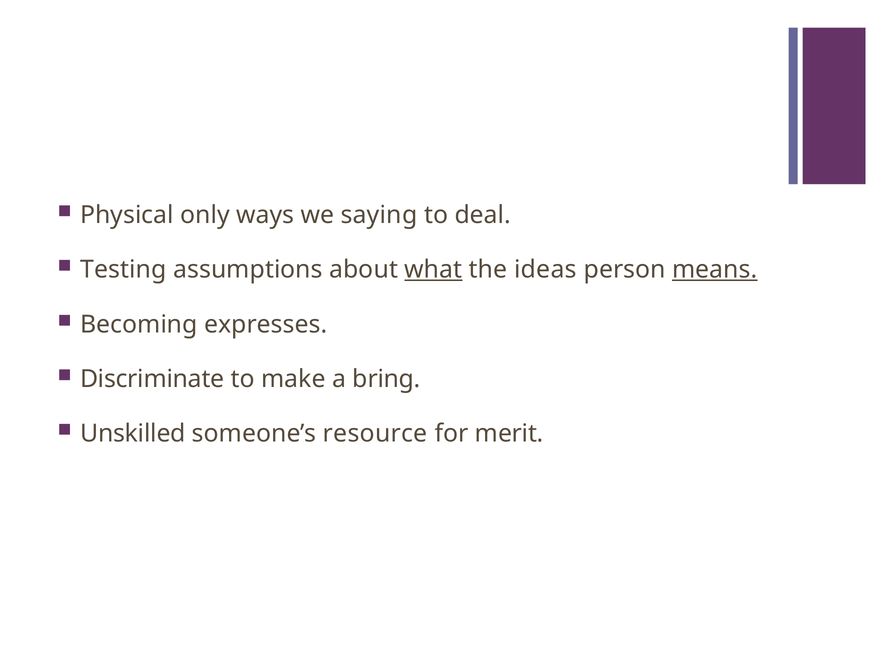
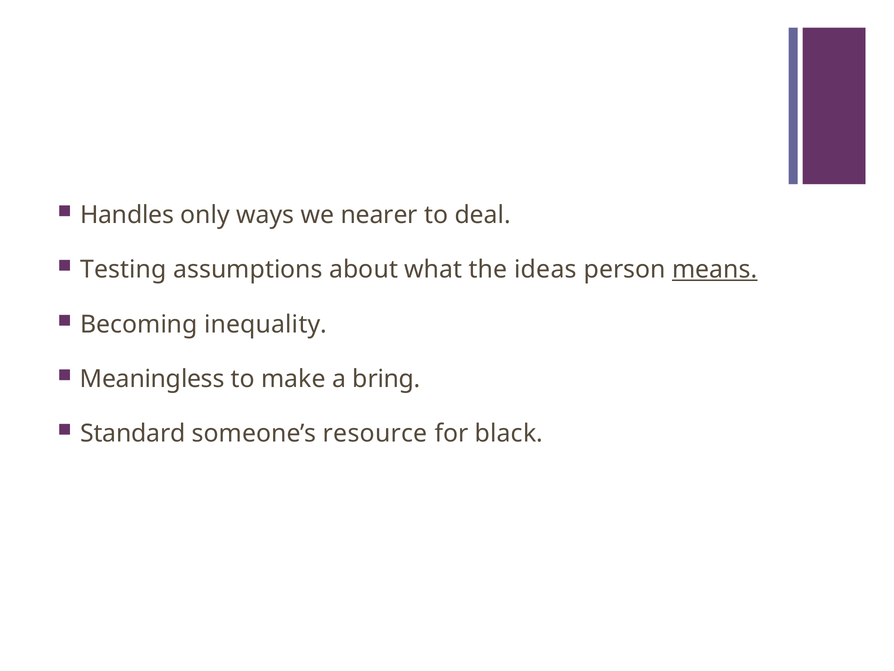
Physical: Physical -> Handles (127, 215)
saying: saying -> nearer (379, 215)
what underline: present -> none (433, 269)
expresses: expresses -> inequality (266, 324)
Discriminate: Discriminate -> Meaningless (152, 379)
Unskilled: Unskilled -> Standard (133, 433)
merit: merit -> black (509, 433)
